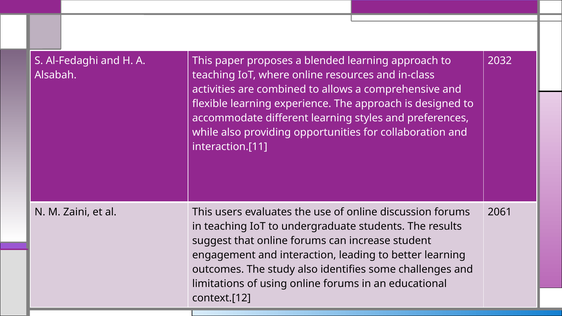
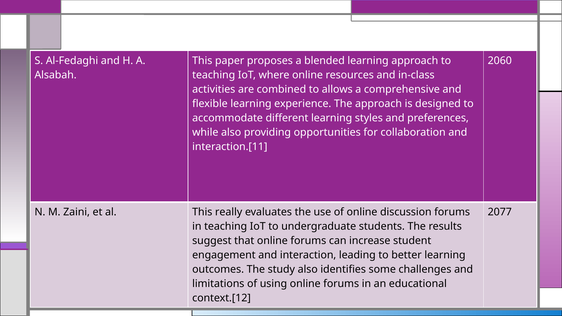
2032: 2032 -> 2060 (500, 61)
users: users -> really (229, 212)
2061: 2061 -> 2077 (500, 212)
